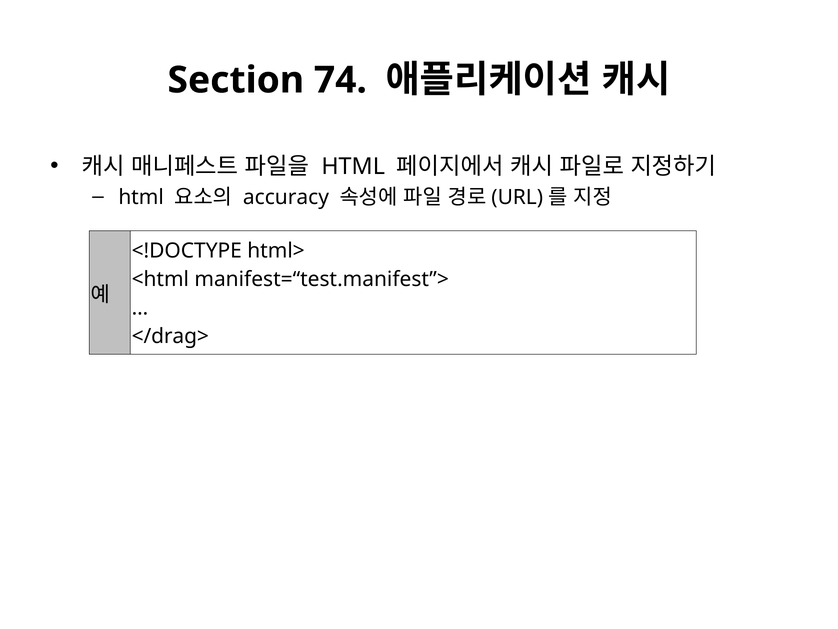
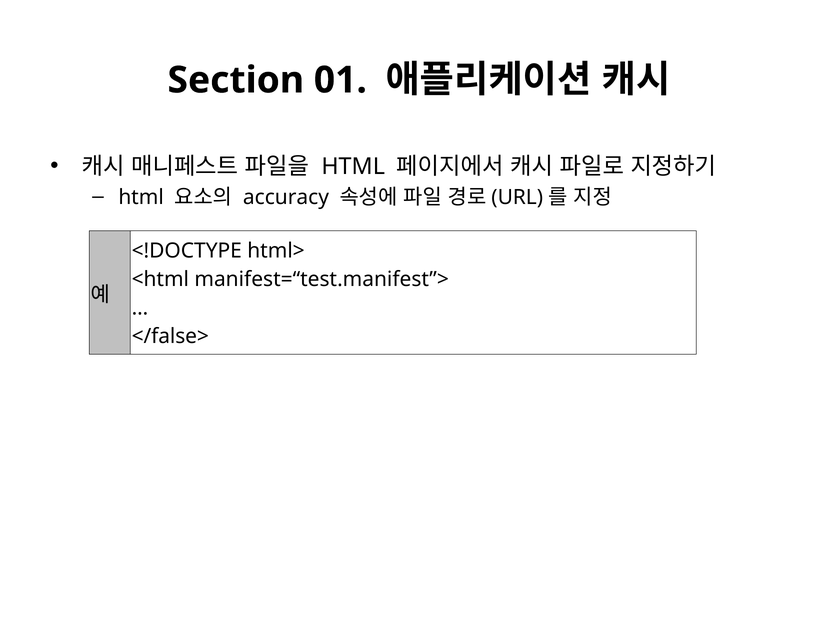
74: 74 -> 01 (340, 80)
</drag>: </drag> -> </false> (170, 336)
